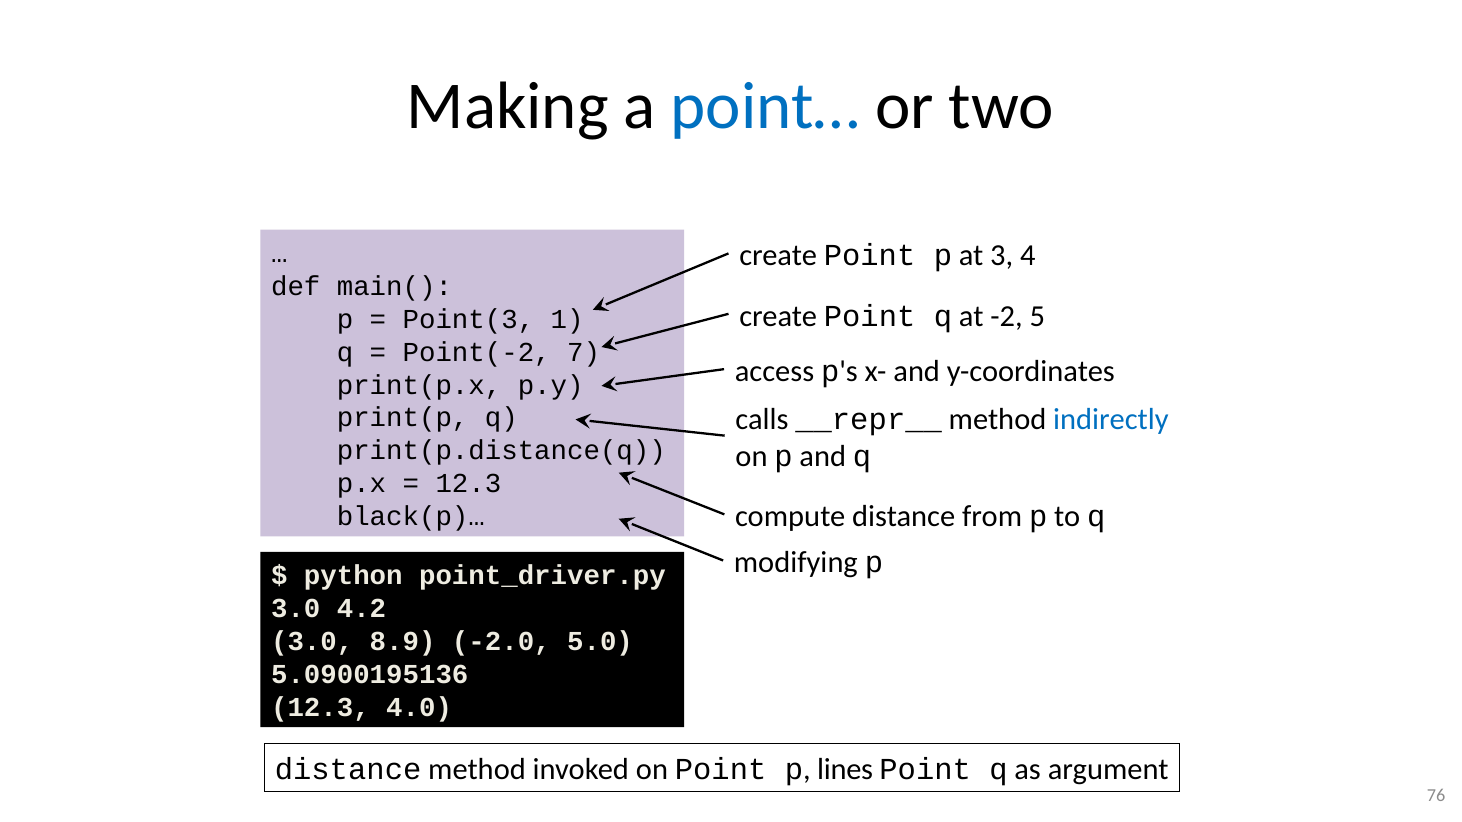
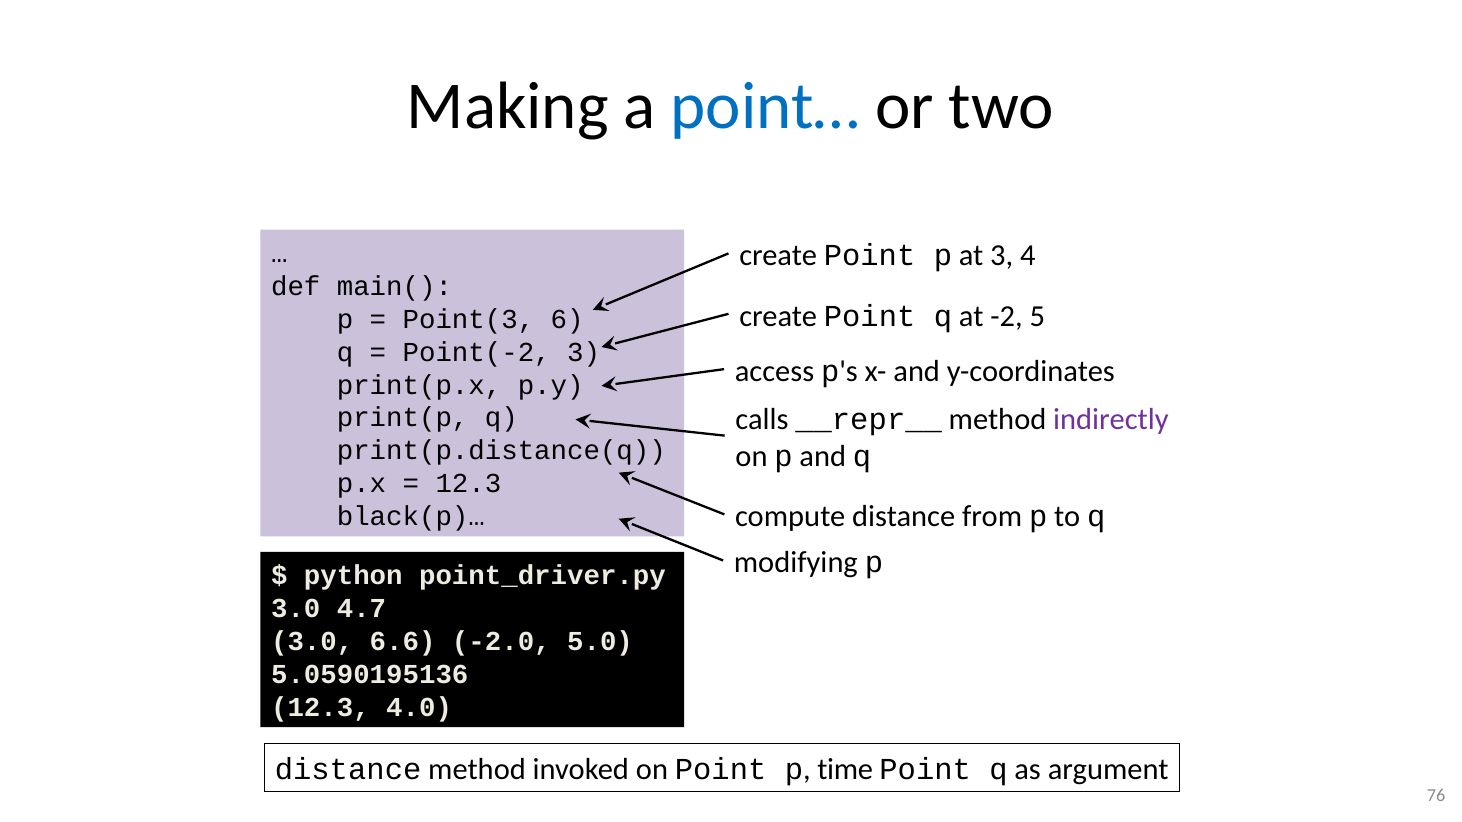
1: 1 -> 6 (567, 319)
Point(-2 7: 7 -> 3 (584, 352)
indirectly colour: blue -> purple (1111, 420)
4.2: 4.2 -> 4.7 (362, 609)
8.9: 8.9 -> 6.6 (403, 642)
5.0900195136: 5.0900195136 -> 5.0590195136 (370, 675)
lines: lines -> time (845, 770)
